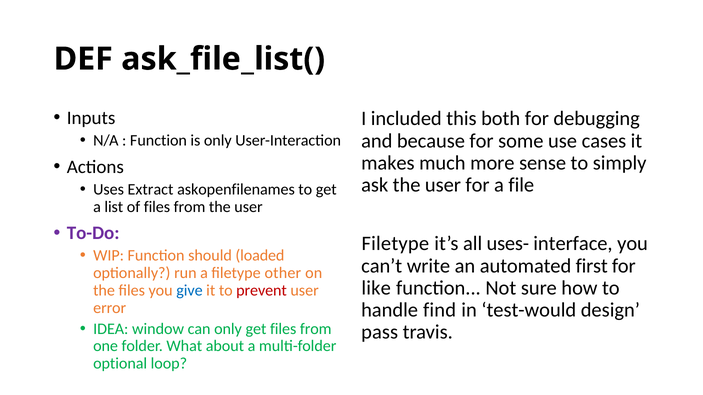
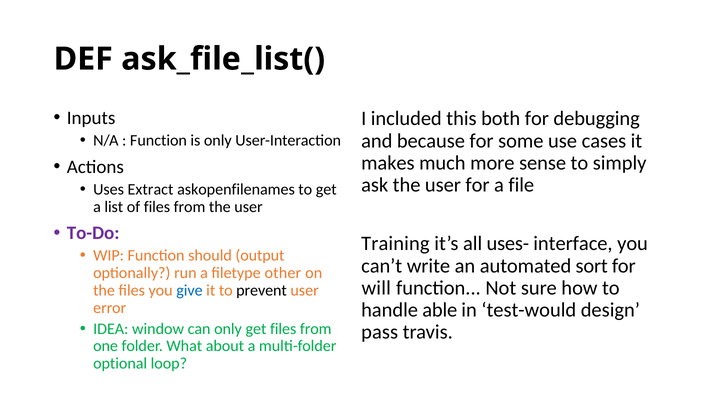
Filetype: Filetype -> Training (395, 244)
loaded: loaded -> output (260, 256)
first: first -> sort (592, 266)
like: like -> will (376, 288)
prevent colour: red -> black (262, 291)
find: find -> able (440, 310)
